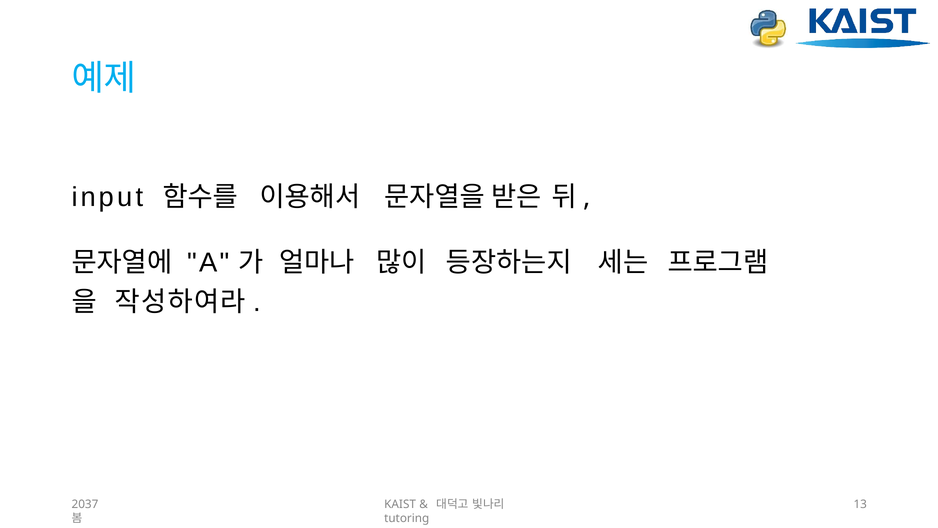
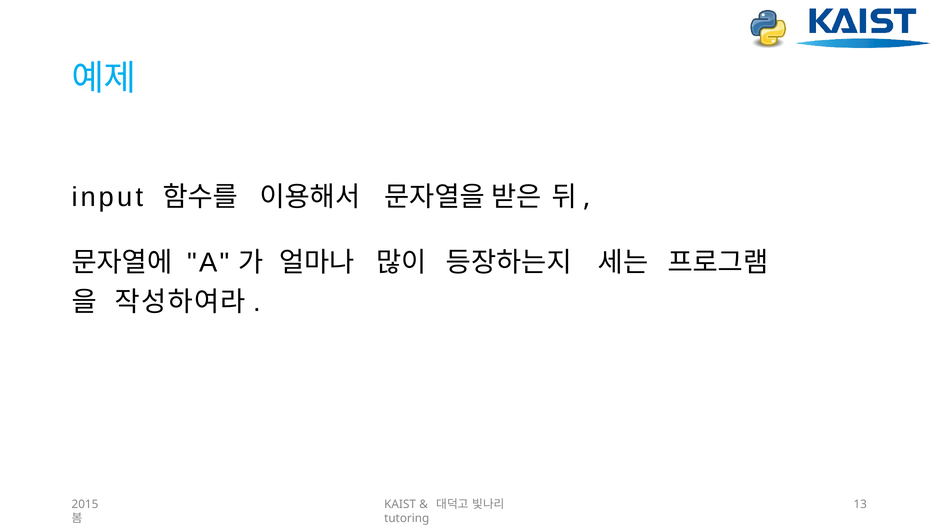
2037: 2037 -> 2015 (85, 504)
